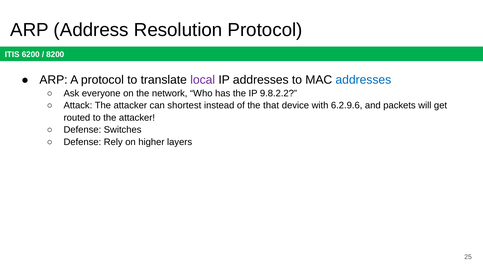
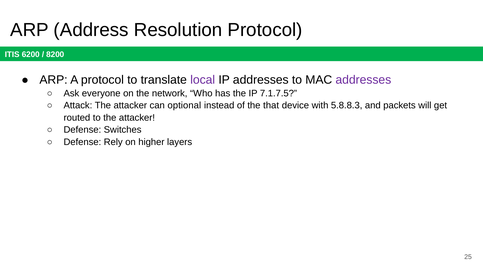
addresses colour: blue -> purple (363, 80)
9.8.2.2: 9.8.2.2 -> 7.1.7.5 (279, 93)
shortest: shortest -> optional (184, 105)
6.2.9.6: 6.2.9.6 -> 5.8.8.3 (347, 105)
